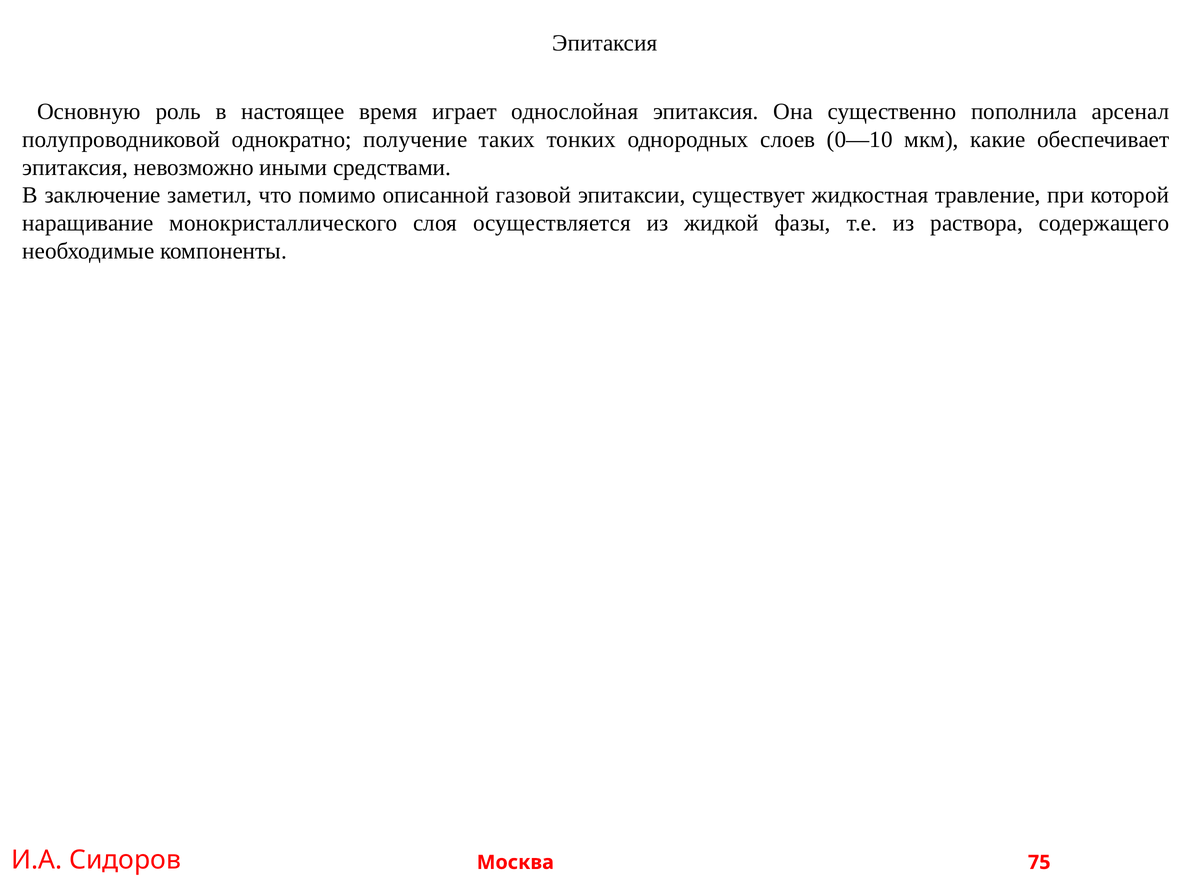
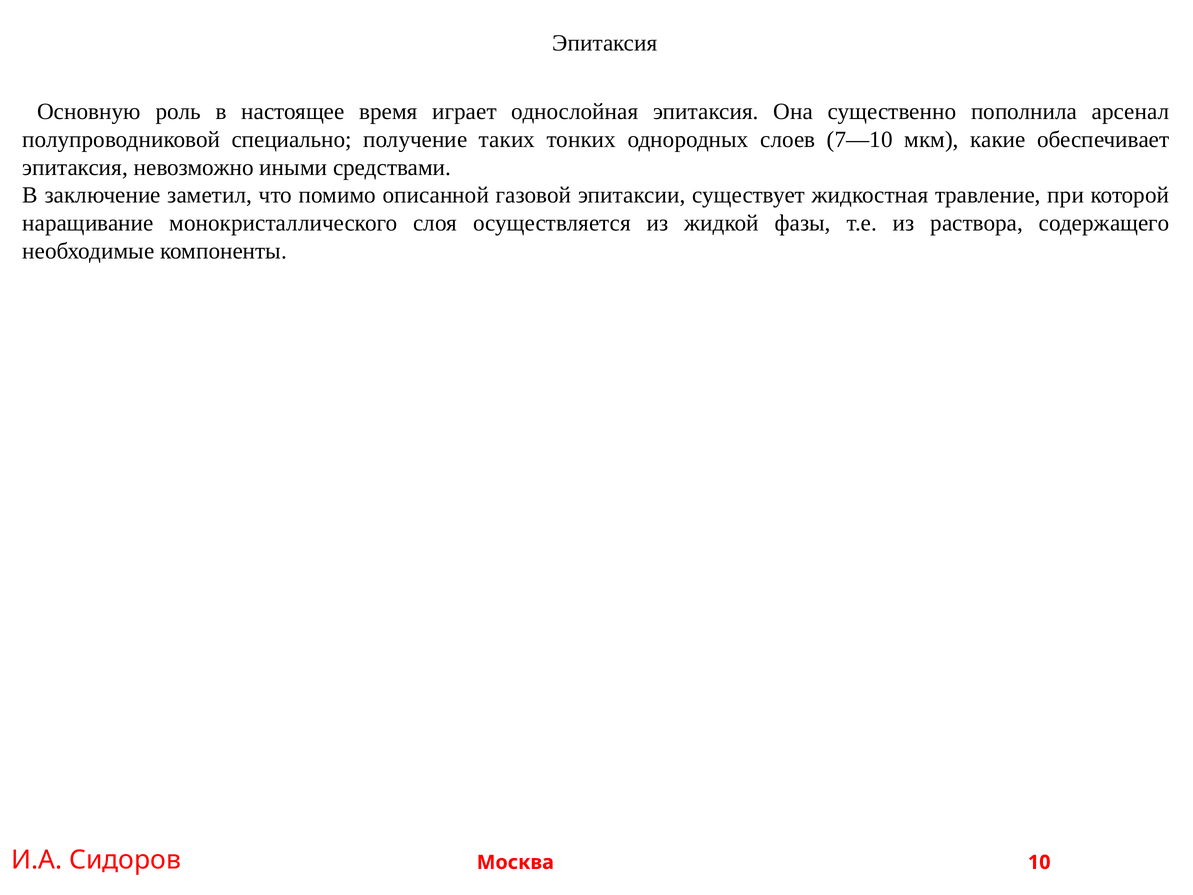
однократно: однократно -> специально (292, 140)
0—10: 0—10 -> 7—10 (860, 140)
75: 75 -> 10 (1039, 862)
